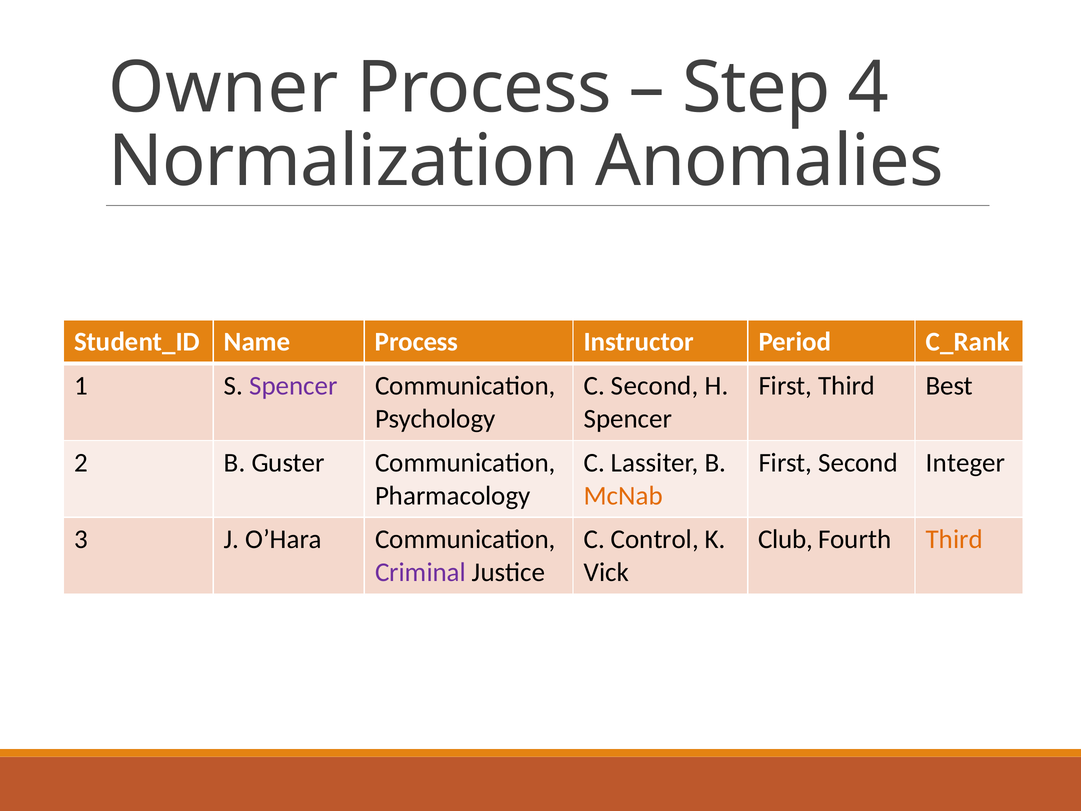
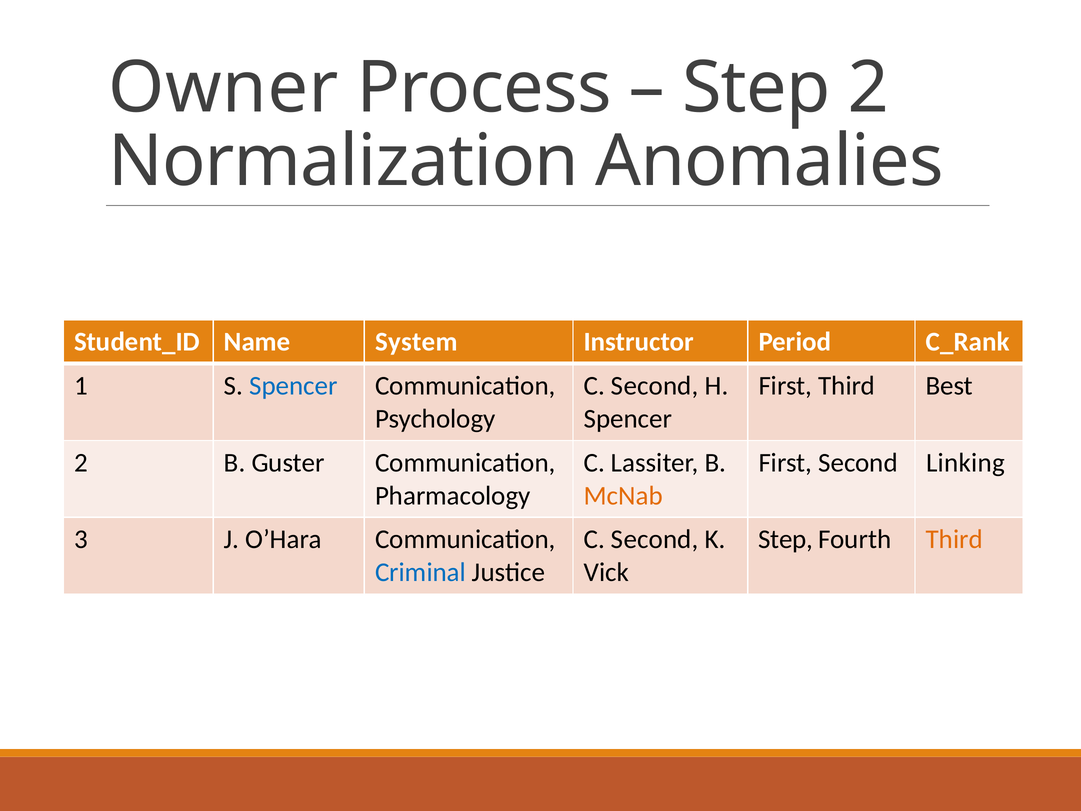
Step 4: 4 -> 2 (868, 88)
Name Process: Process -> System (416, 342)
Spencer colour: purple -> blue (293, 386)
Integer: Integer -> Linking (966, 463)
Control: Control -> Second (655, 539)
Club: Club -> Step (785, 539)
Criminal colour: purple -> blue (421, 572)
